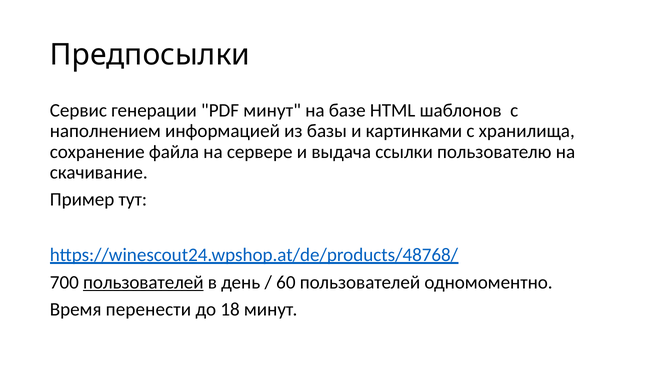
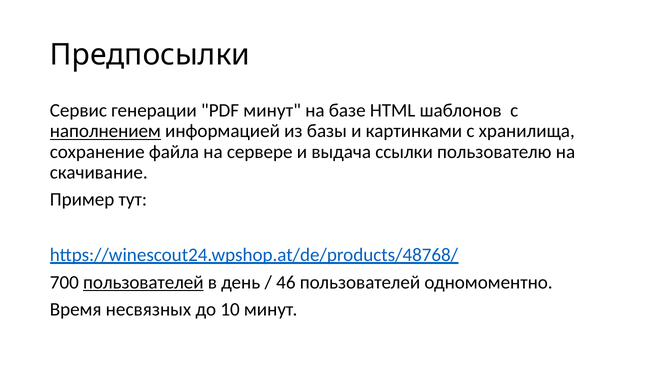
наполнением underline: none -> present (105, 131)
60: 60 -> 46 (286, 282)
перенести: перенести -> несвязных (149, 310)
18: 18 -> 10 (230, 310)
